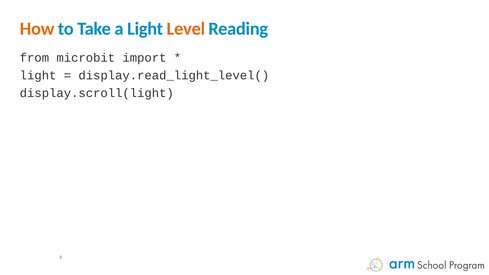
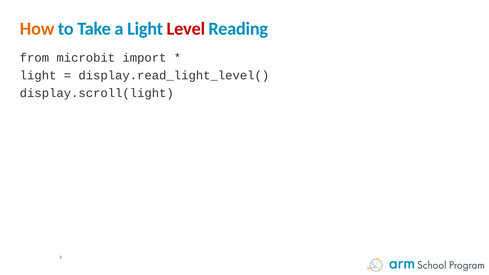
Level colour: orange -> red (186, 29)
